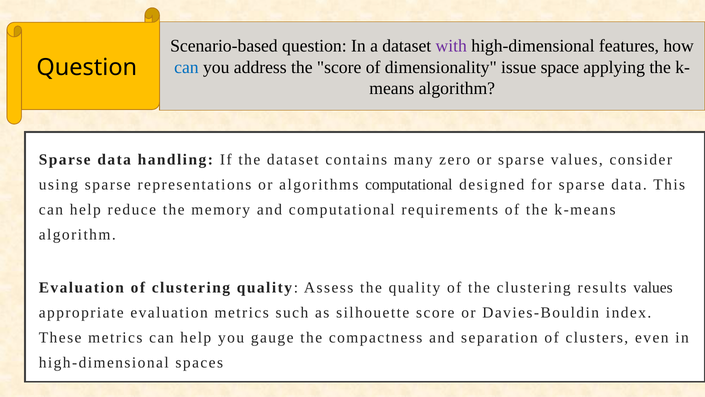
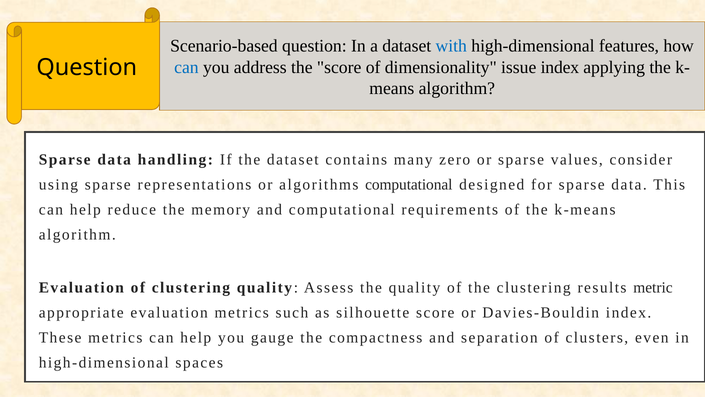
with colour: purple -> blue (451, 46)
issue space: space -> index (560, 67)
results values: values -> metric (653, 287)
